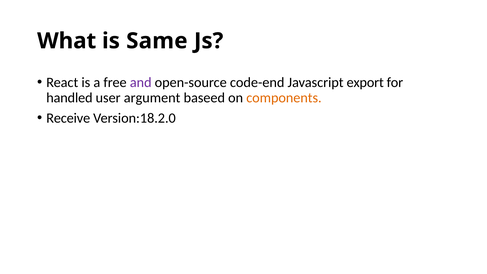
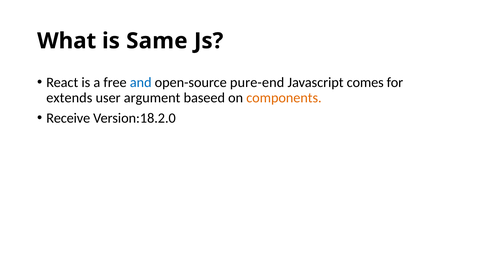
and colour: purple -> blue (141, 82)
code-end: code-end -> pure-end (257, 82)
export: export -> comes (365, 82)
handled: handled -> extends (69, 98)
